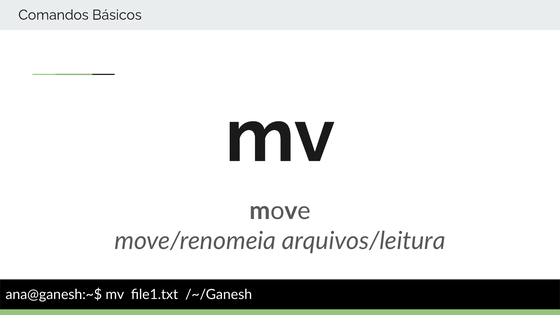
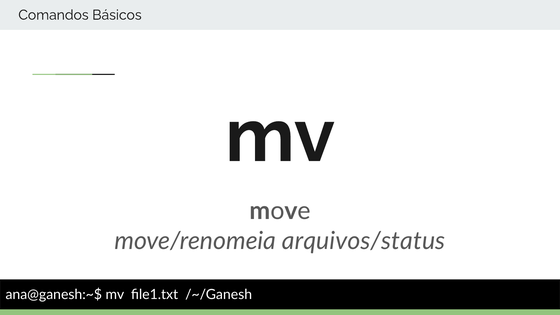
arquivos/leitura: arquivos/leitura -> arquivos/status (364, 241)
